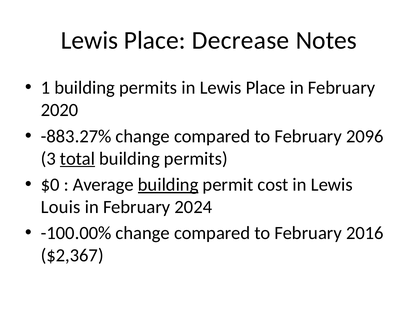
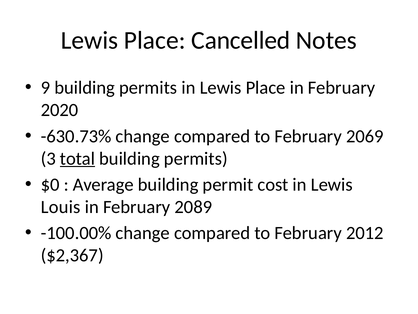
Decrease: Decrease -> Cancelled (241, 40)
1: 1 -> 9 (45, 88)
-883.27%: -883.27% -> -630.73% (76, 136)
2096: 2096 -> 2069 (365, 136)
building underline: present -> none (168, 184)
2024: 2024 -> 2089 (193, 207)
2016: 2016 -> 2012 (365, 233)
